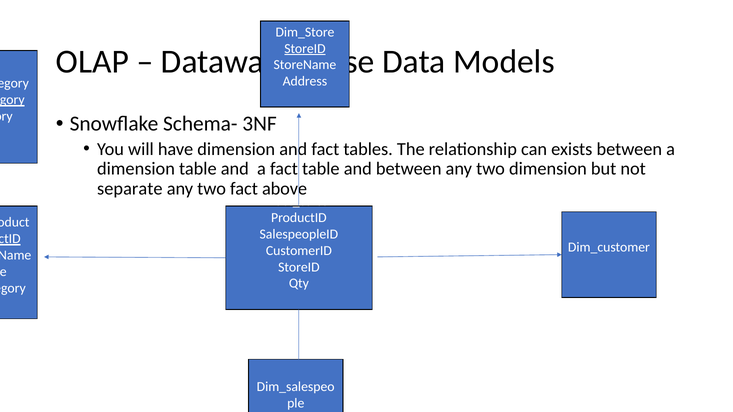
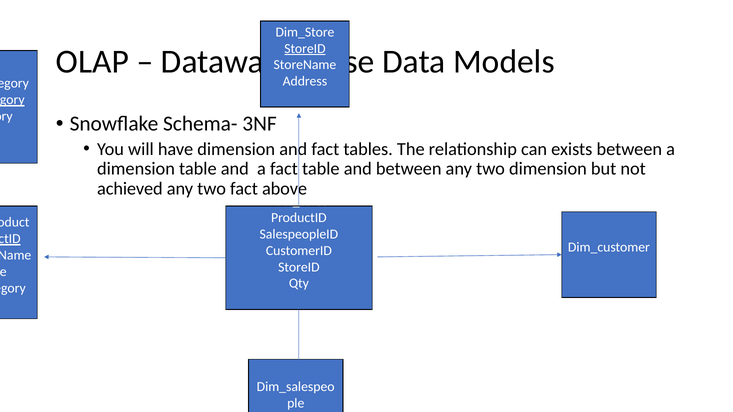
separate: separate -> achieved (130, 189)
